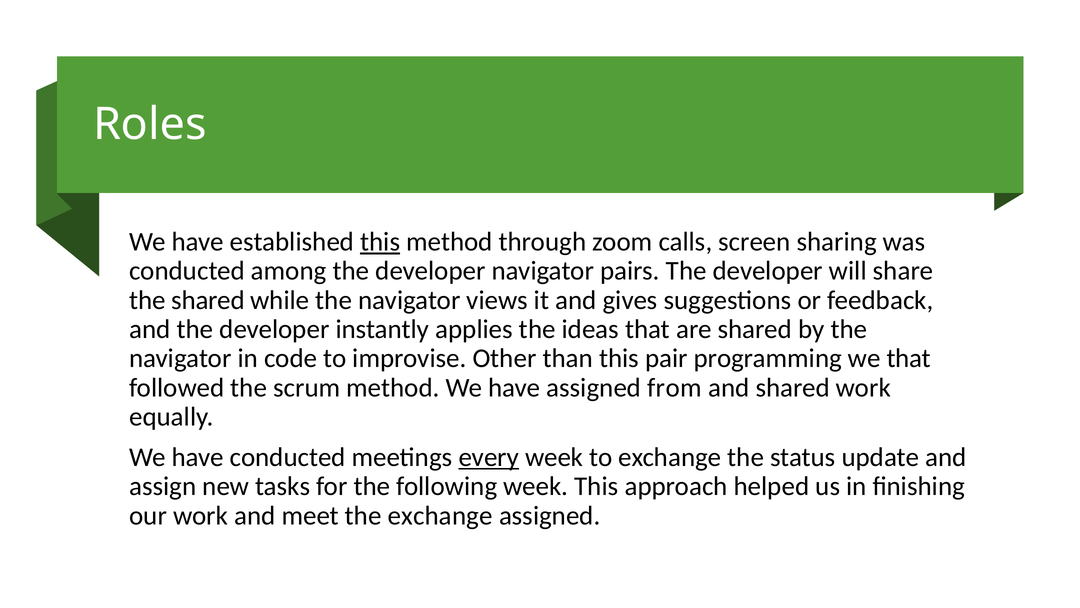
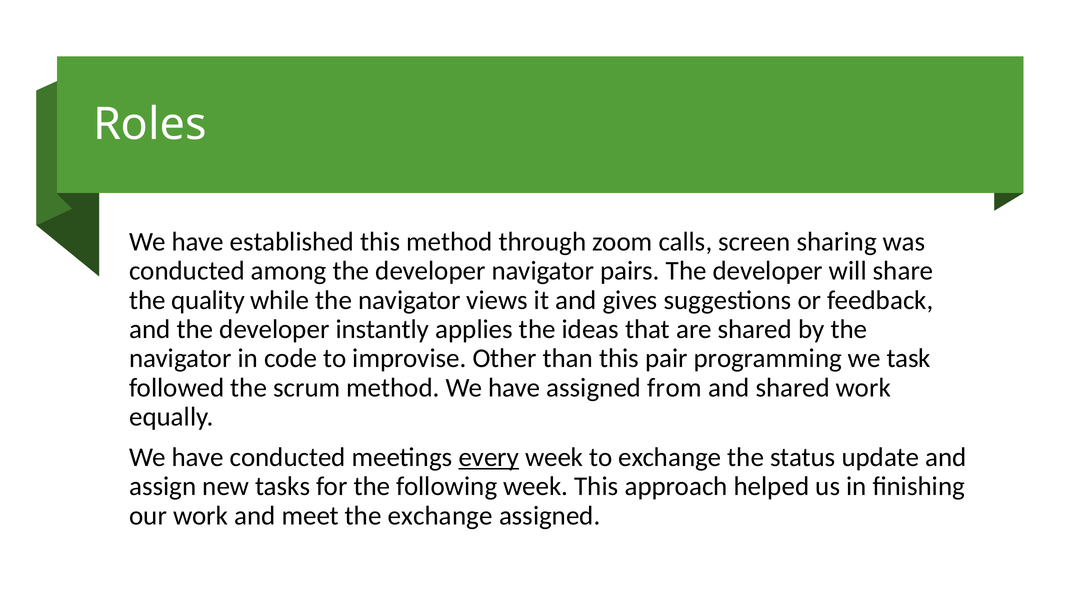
this underline: present -> none (380, 242)
the shared: shared -> quality (208, 300)
we that: that -> task (909, 358)
